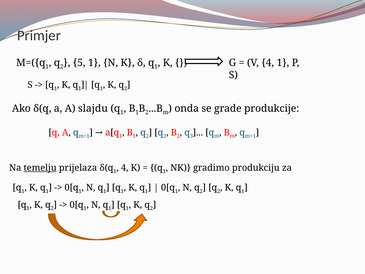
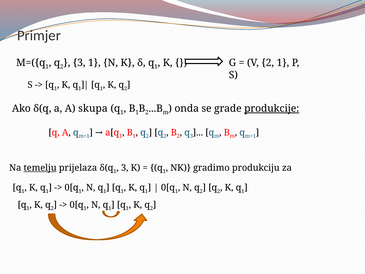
5: 5 -> 3 (79, 63)
V 4: 4 -> 2 (268, 63)
slajdu: slajdu -> skupa (93, 108)
produkcije underline: none -> present (272, 108)
4: 4 -> 3 (125, 168)
